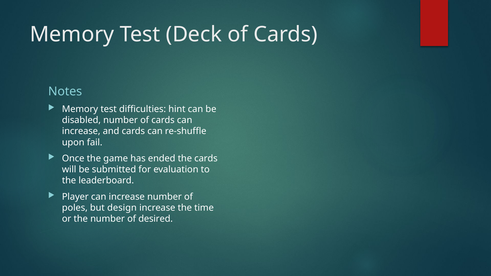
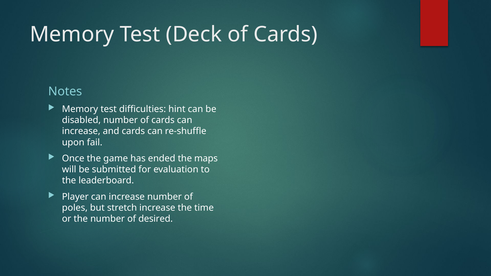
the cards: cards -> maps (206, 159)
design: design -> stretch (122, 208)
